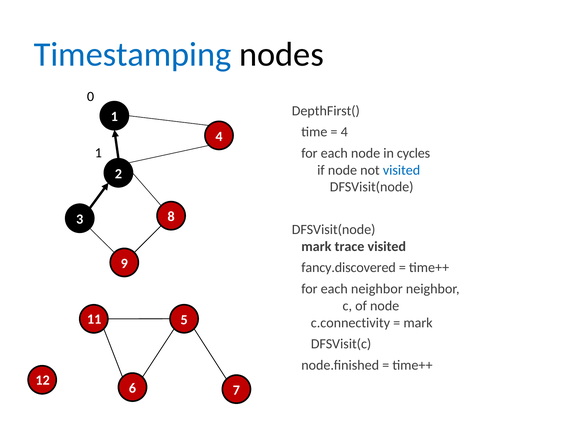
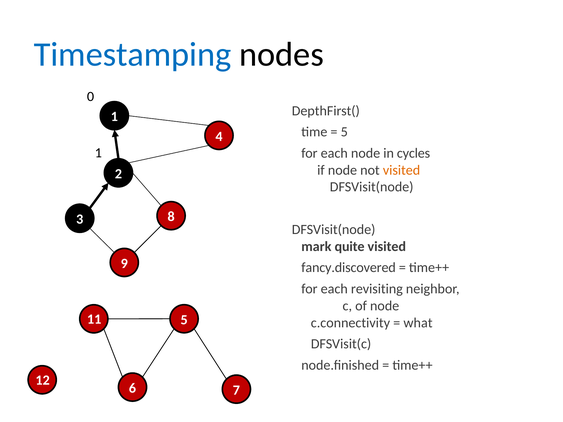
4: 4 -> 5 (344, 132)
visited colour: blue -> orange (402, 170)
trace: trace -> quite (350, 247)
each neighbor: neighbor -> revisiting (377, 289)
mark: mark -> what (418, 323)
